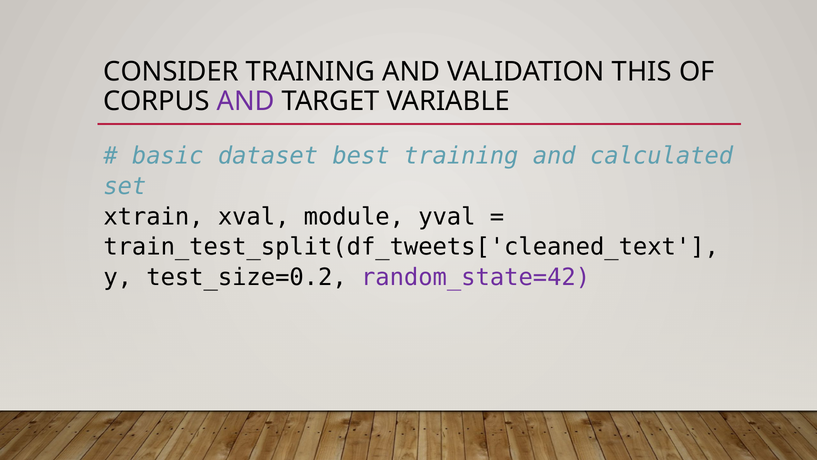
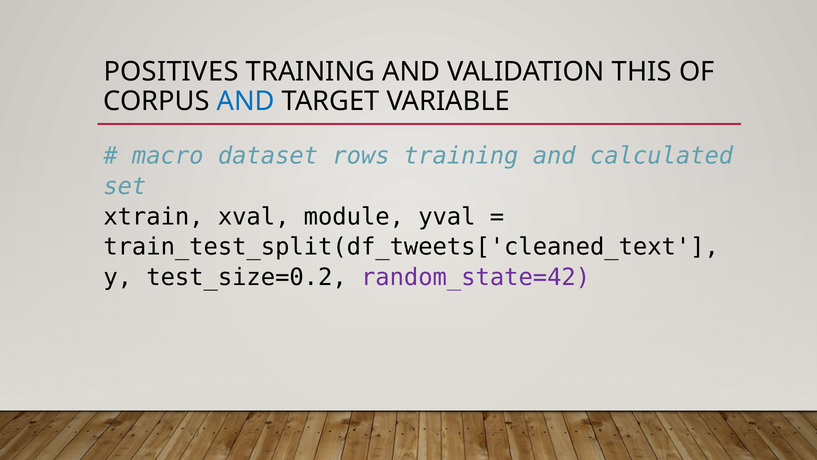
CONSIDER: CONSIDER -> POSITIVES (171, 72)
AND colour: purple -> blue (246, 101)
basic: basic -> macro (168, 156)
best: best -> rows (361, 156)
